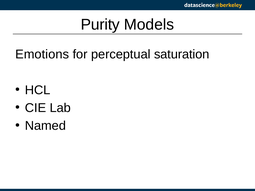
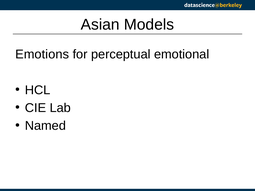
Purity: Purity -> Asian (100, 25)
saturation: saturation -> emotional (182, 54)
